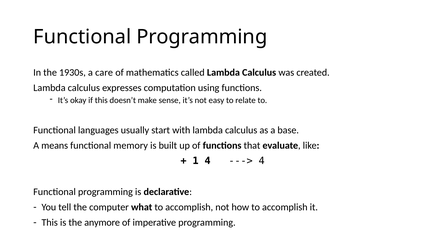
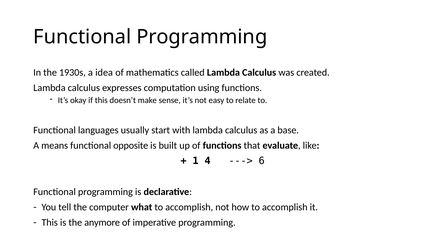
care: care -> idea (104, 72)
memory: memory -> opposite (131, 145)
4: 4 -> 6 (262, 161)
